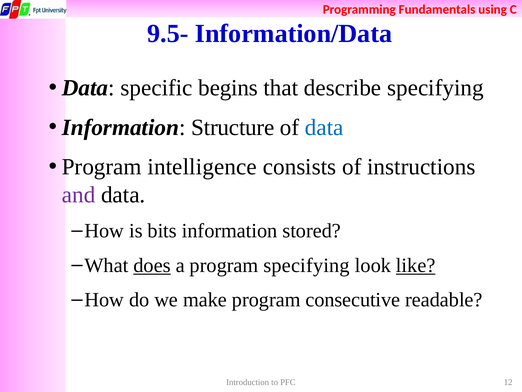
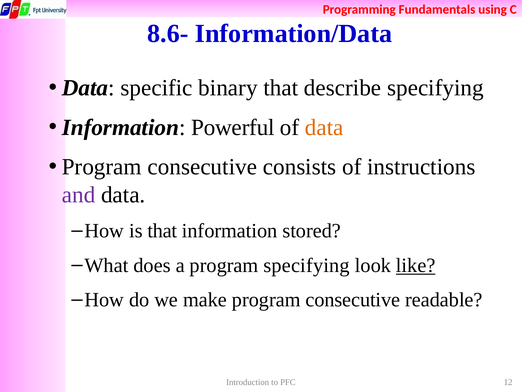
9.5-: 9.5- -> 8.6- (168, 34)
begins: begins -> binary (228, 88)
Structure: Structure -> Powerful (233, 127)
data colour: blue -> orange (324, 127)
intelligence: intelligence -> consecutive (202, 167)
is bits: bits -> that (162, 231)
does underline: present -> none (152, 265)
